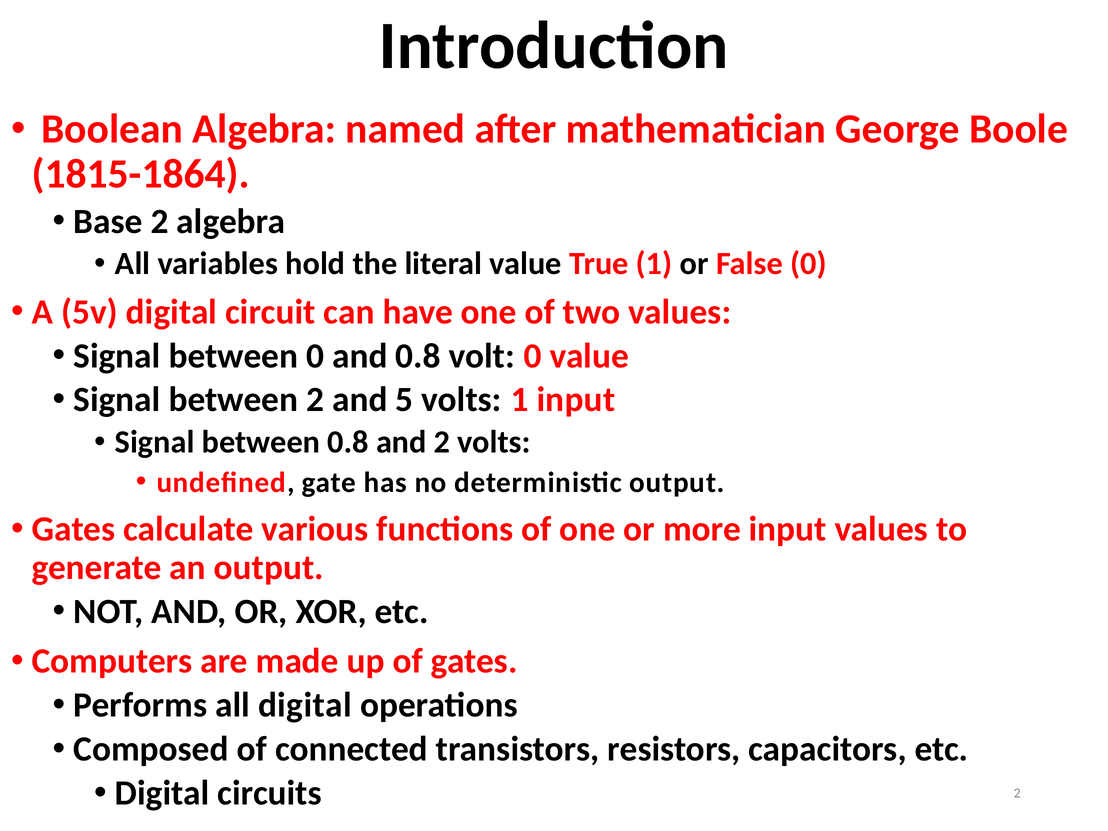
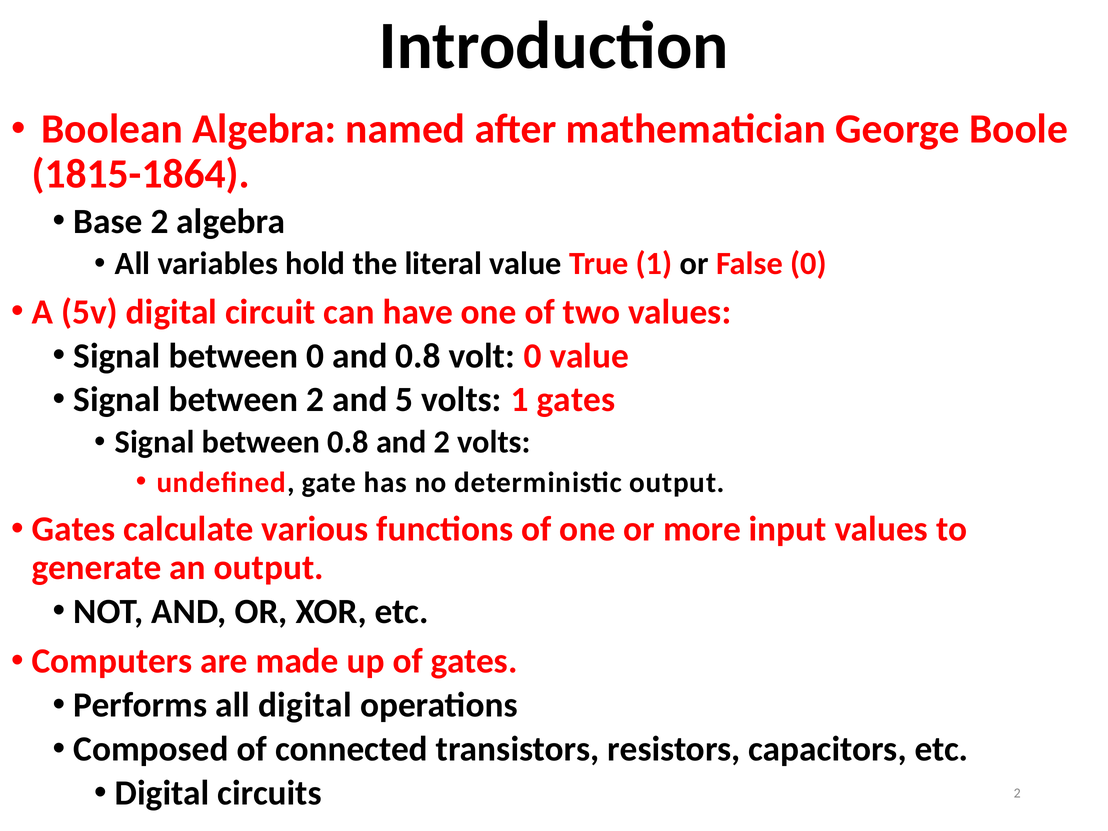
1 input: input -> gates (576, 400)
